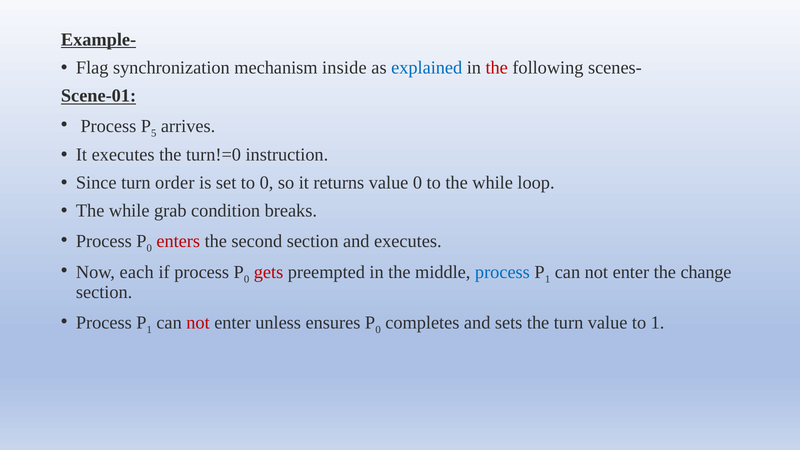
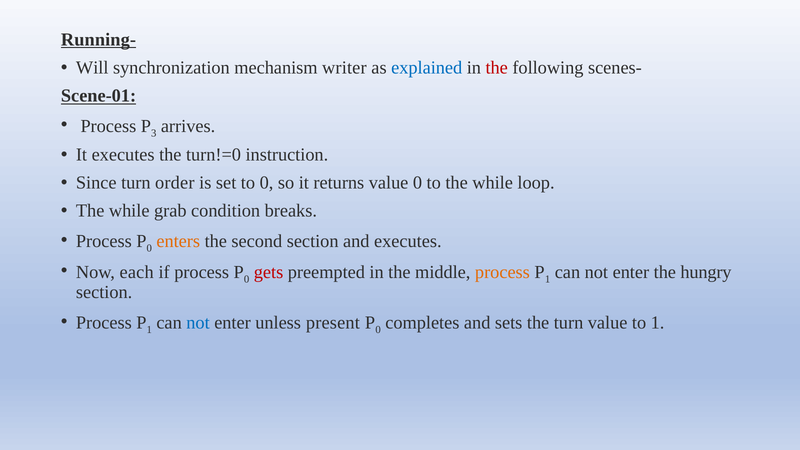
Example-: Example- -> Running- (99, 40)
Flag: Flag -> Will (92, 68)
inside: inside -> writer (344, 68)
5: 5 -> 3 (154, 133)
enters colour: red -> orange (178, 241)
process colour: blue -> orange (502, 272)
change: change -> hungry (706, 272)
not colour: red -> blue (198, 323)
ensures: ensures -> present (333, 323)
